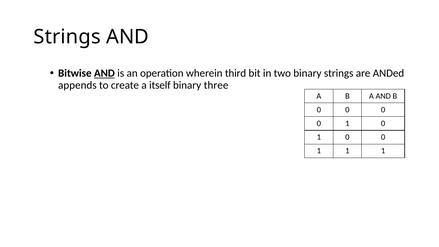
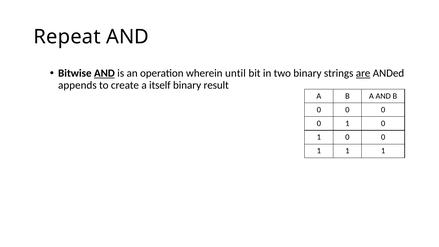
Strings: Strings -> Repeat (67, 37)
third: third -> until (235, 73)
are underline: none -> present (363, 73)
three: three -> result (216, 85)
